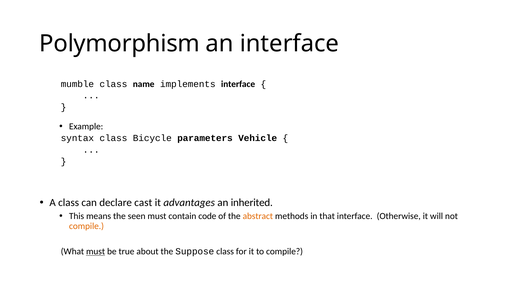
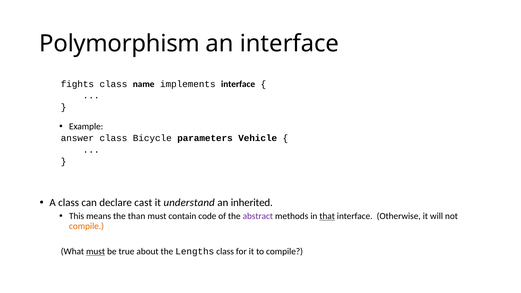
mumble: mumble -> fights (77, 84)
syntax: syntax -> answer (77, 138)
advantages: advantages -> understand (189, 203)
seen: seen -> than (137, 216)
abstract colour: orange -> purple (258, 216)
that underline: none -> present (327, 216)
Suppose: Suppose -> Lengths (195, 252)
